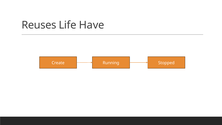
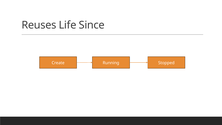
Have: Have -> Since (92, 25)
